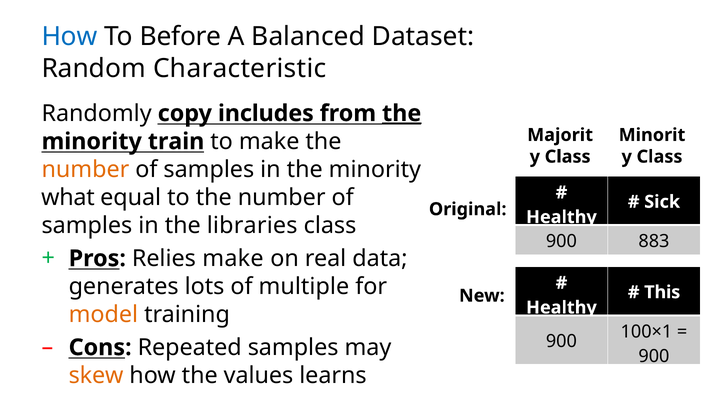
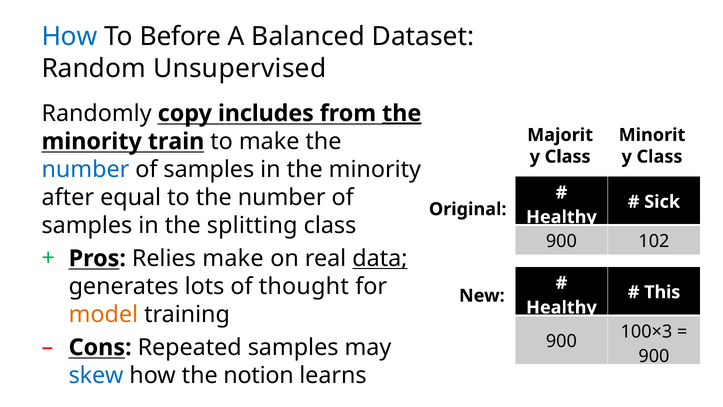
Characteristic: Characteristic -> Unsupervised (240, 68)
number colour: orange -> blue (85, 169)
what: what -> after (68, 197)
libraries: libraries -> splitting (252, 225)
883: 883 -> 102 (654, 241)
data underline: none -> present (380, 258)
multiple: multiple -> thought (304, 286)
100×1: 100×1 -> 100×3 (646, 331)
skew colour: orange -> blue (96, 375)
values: values -> notion (259, 375)
